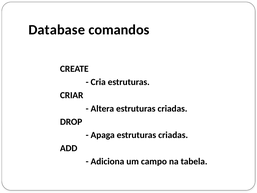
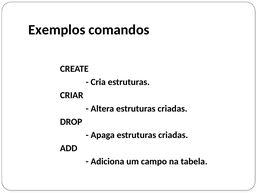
Database: Database -> Exemplos (57, 30)
